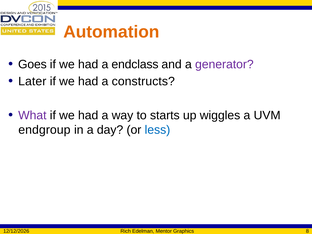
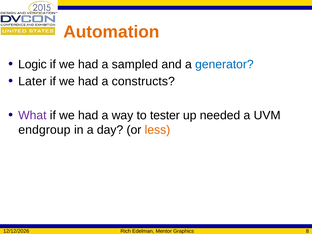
Goes: Goes -> Logic (32, 64)
endclass: endclass -> sampled (135, 64)
generator colour: purple -> blue (224, 64)
starts: starts -> tester (165, 115)
wiggles: wiggles -> needed (220, 115)
less colour: blue -> orange (157, 130)
